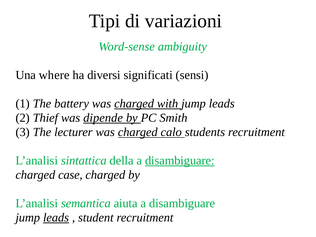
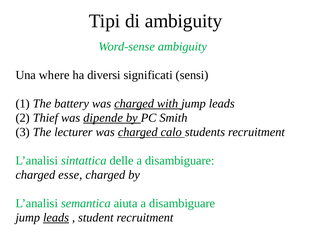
di variazioni: variazioni -> ambiguity (184, 21)
della: della -> delle (122, 161)
disambiguare underline: present -> none (180, 161)
case: case -> esse (70, 175)
